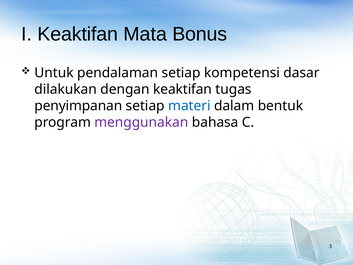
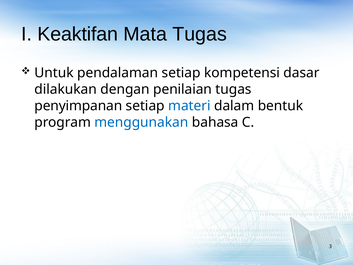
Mata Bonus: Bonus -> Tugas (200, 34)
dengan keaktifan: keaktifan -> penilaian (183, 89)
menggunakan colour: purple -> blue (141, 122)
